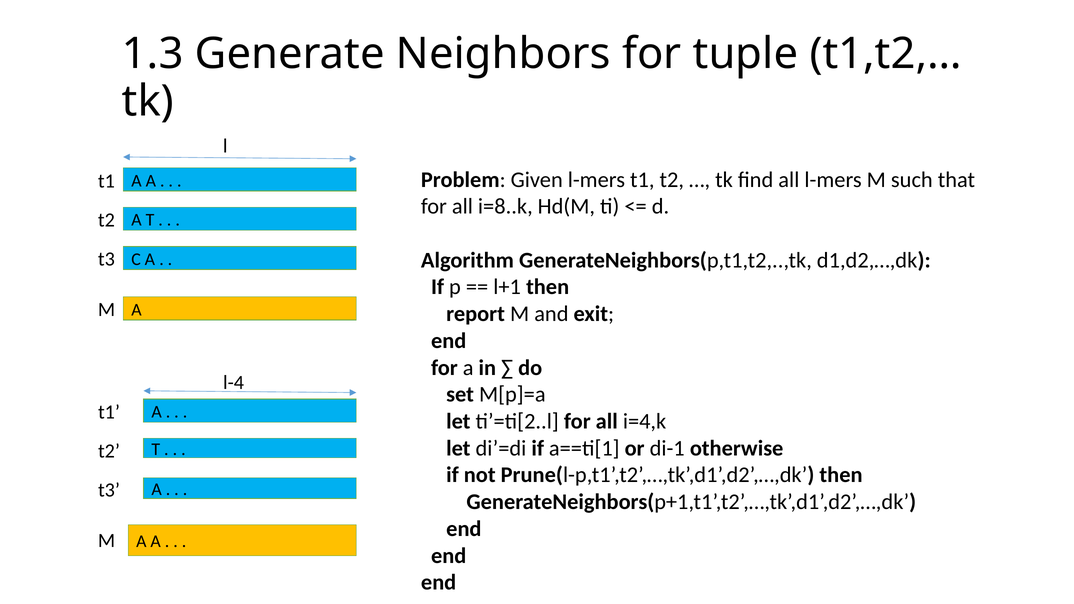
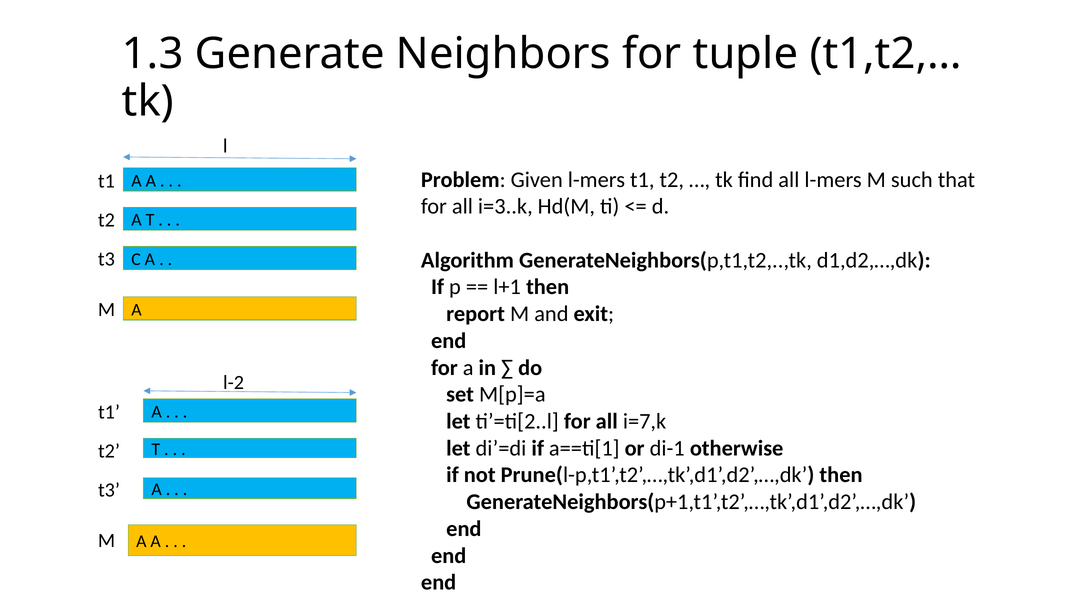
i=8..k: i=8..k -> i=3..k (505, 207)
l-4: l-4 -> l-2 (234, 383)
i=4,k: i=4,k -> i=7,k (645, 421)
